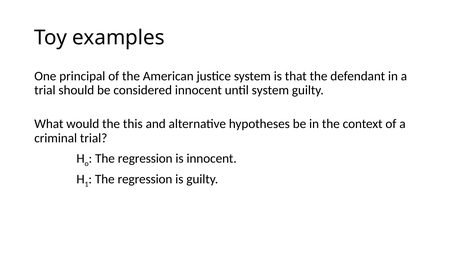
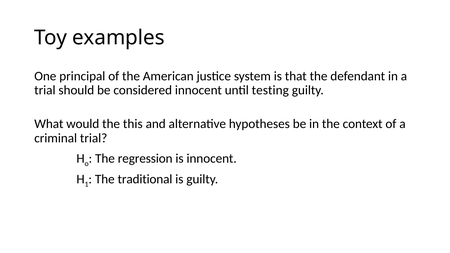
until system: system -> testing (270, 90)
regression: regression -> traditional (145, 179)
